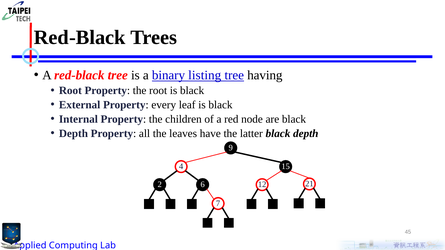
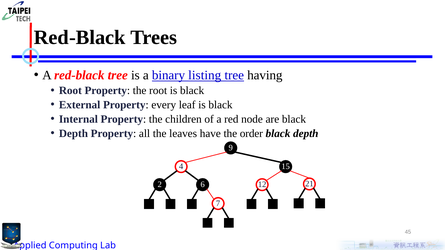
latter: latter -> order (251, 134)
